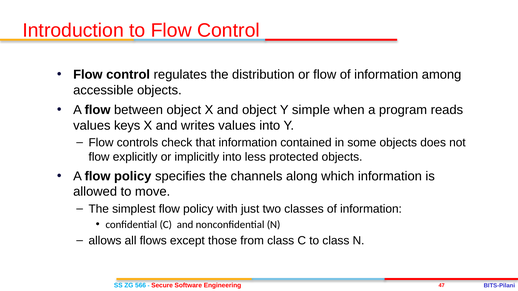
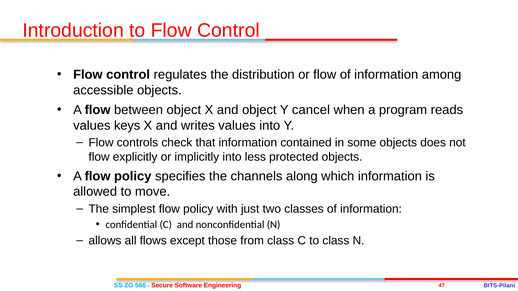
simple: simple -> cancel (311, 110)
